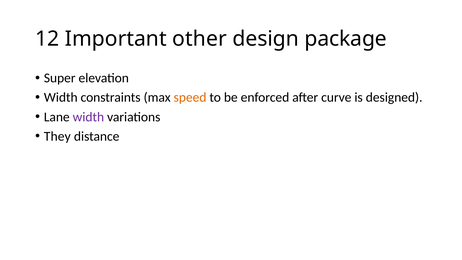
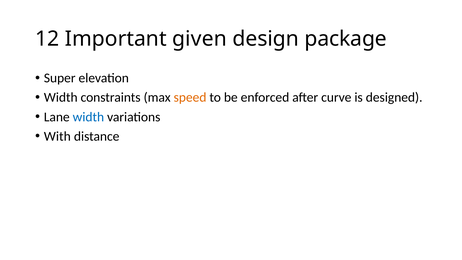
other: other -> given (200, 39)
width colour: purple -> blue (88, 117)
They: They -> With (57, 136)
